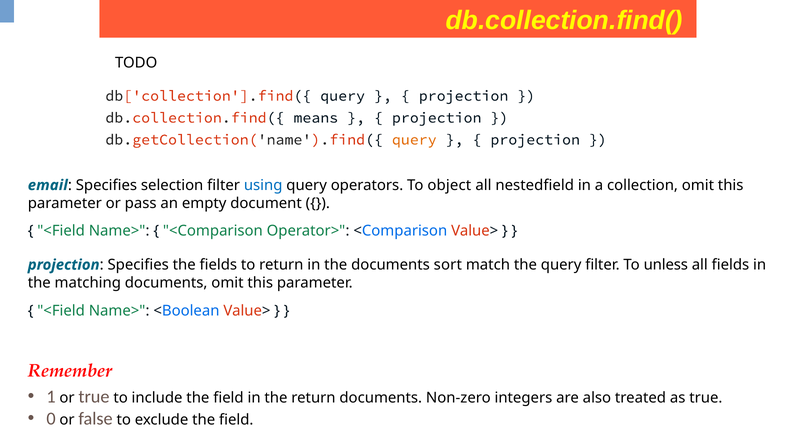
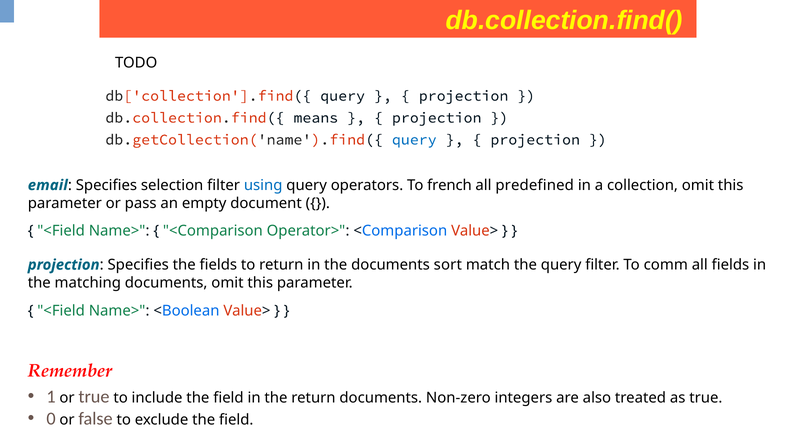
query colour: orange -> blue (414, 140)
object: object -> french (449, 185)
nestedfield: nestedfield -> predefined (535, 185)
unless: unless -> comm (666, 265)
